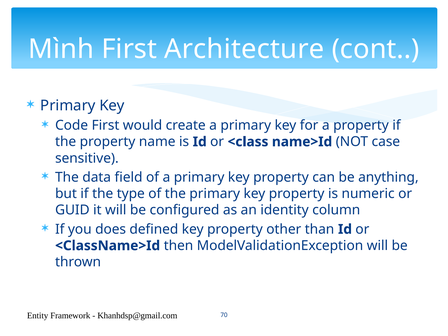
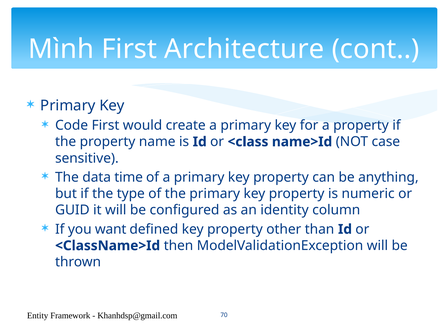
field: field -> time (129, 177)
does: does -> want (111, 229)
